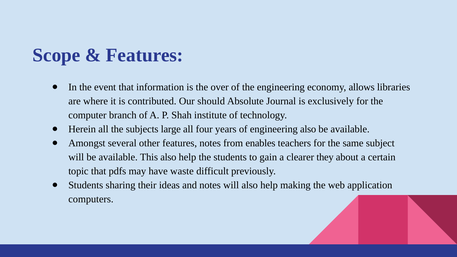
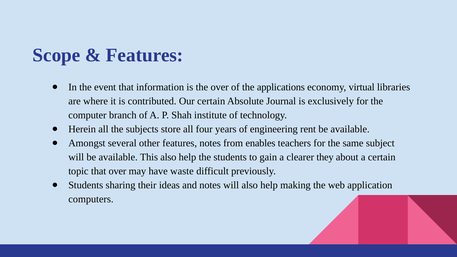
the engineering: engineering -> applications (281, 87)
allows: allows -> virtual (362, 87)
Our should: should -> certain (211, 101)
large: large -> store (171, 129)
engineering also: also -> rent (308, 129)
that pdfs: pdfs -> over (117, 171)
